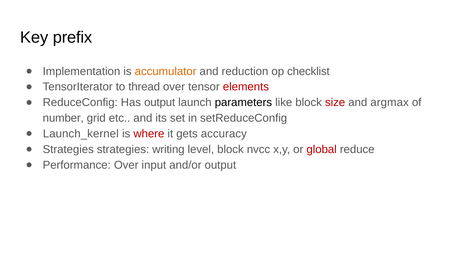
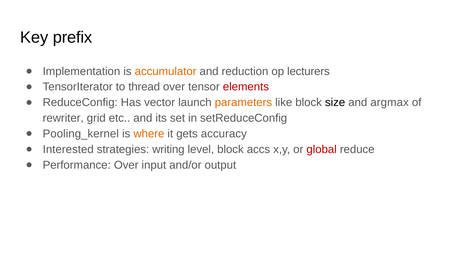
checklist: checklist -> lecturers (308, 71)
Has output: output -> vector (160, 103)
parameters colour: black -> orange (243, 103)
size colour: red -> black (335, 103)
number: number -> rewriter (63, 118)
Launch_kernel: Launch_kernel -> Pooling_kernel (81, 134)
where colour: red -> orange (149, 134)
Strategies: Strategies -> Interested (68, 150)
nvcc: nvcc -> accs (258, 150)
